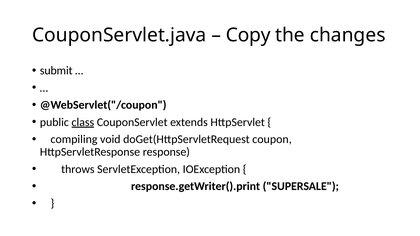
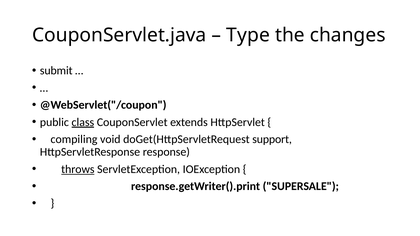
Copy: Copy -> Type (248, 35)
coupon: coupon -> support (272, 139)
throws underline: none -> present (78, 169)
